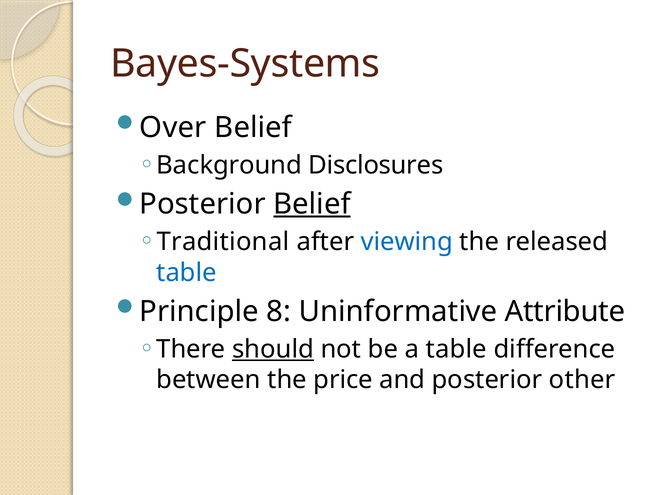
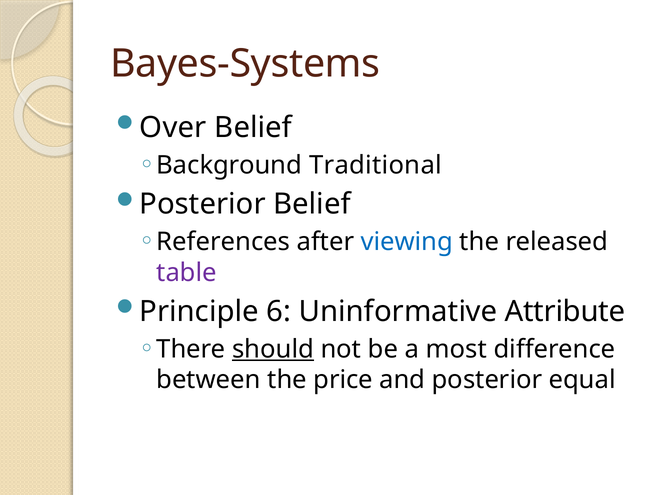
Disclosures: Disclosures -> Traditional (376, 165)
Belief underline: present -> none (312, 204)
Traditional: Traditional -> References (223, 242)
table colour: blue -> purple (187, 273)
8: 8 -> 6 (279, 311)
a table: table -> most (456, 349)
other: other -> equal (582, 380)
